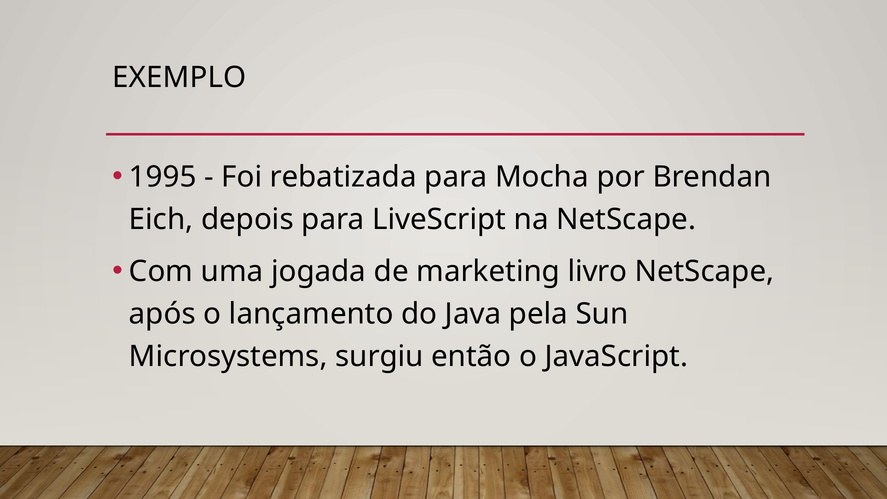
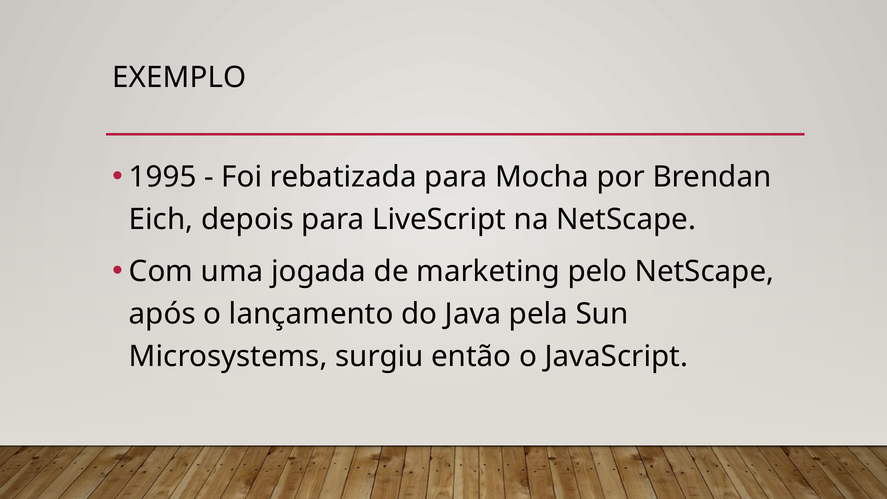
livro: livro -> pelo (597, 271)
